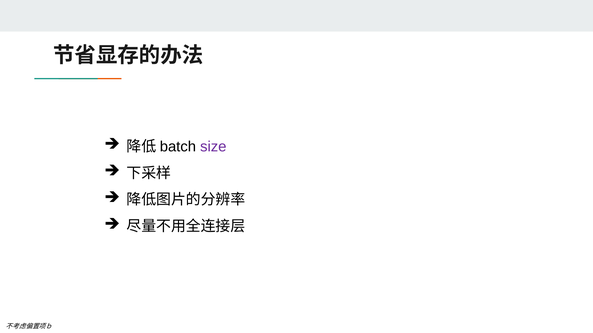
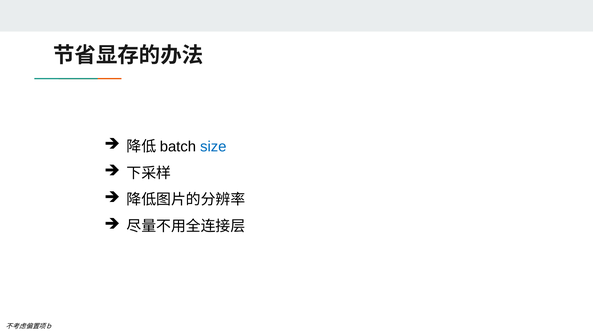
size colour: purple -> blue (213, 147)
